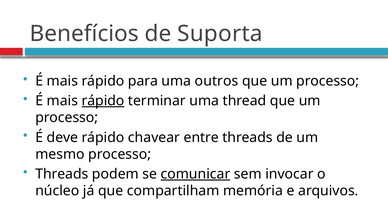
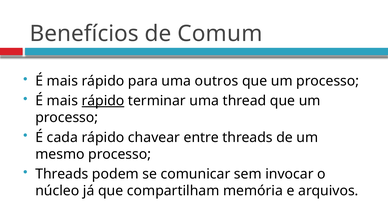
Suporta: Suporta -> Comum (220, 34)
deve: deve -> cada (62, 138)
comunicar underline: present -> none (195, 174)
